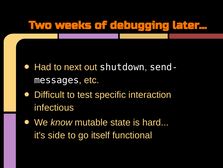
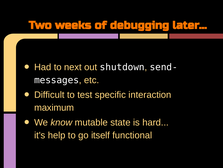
infectious: infectious -> maximum (54, 107)
side: side -> help (57, 135)
